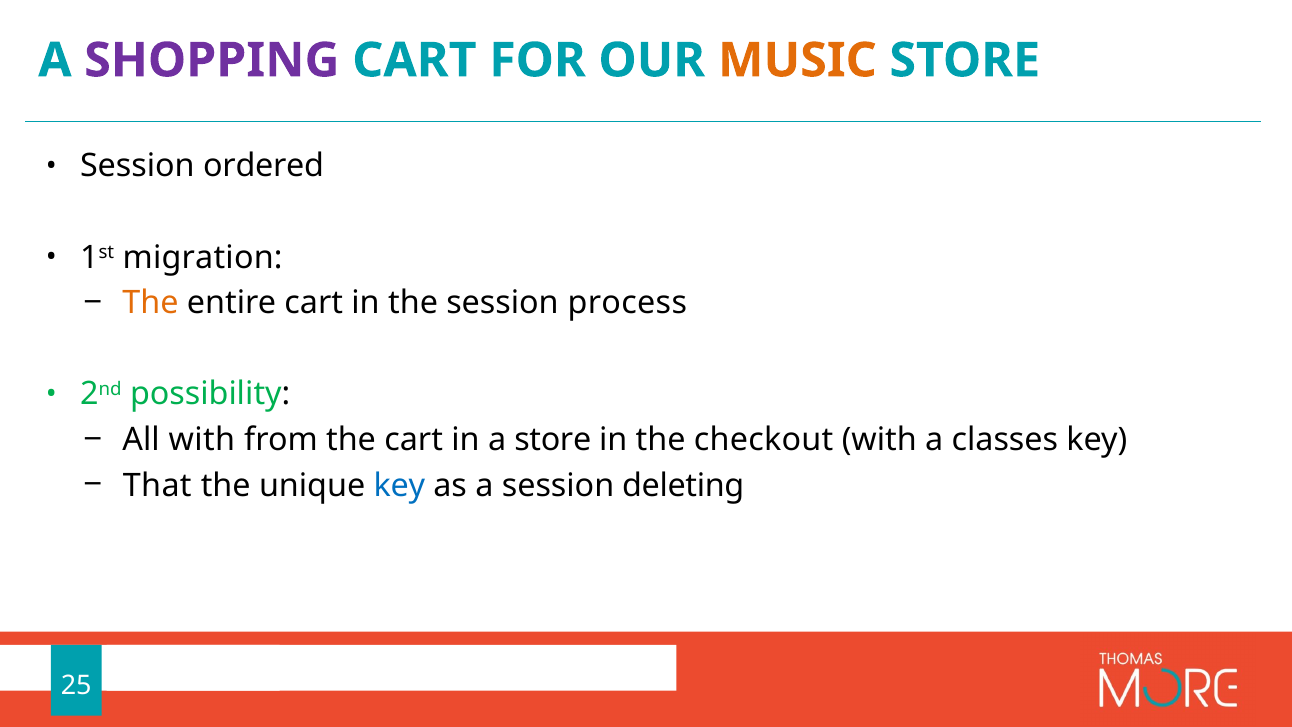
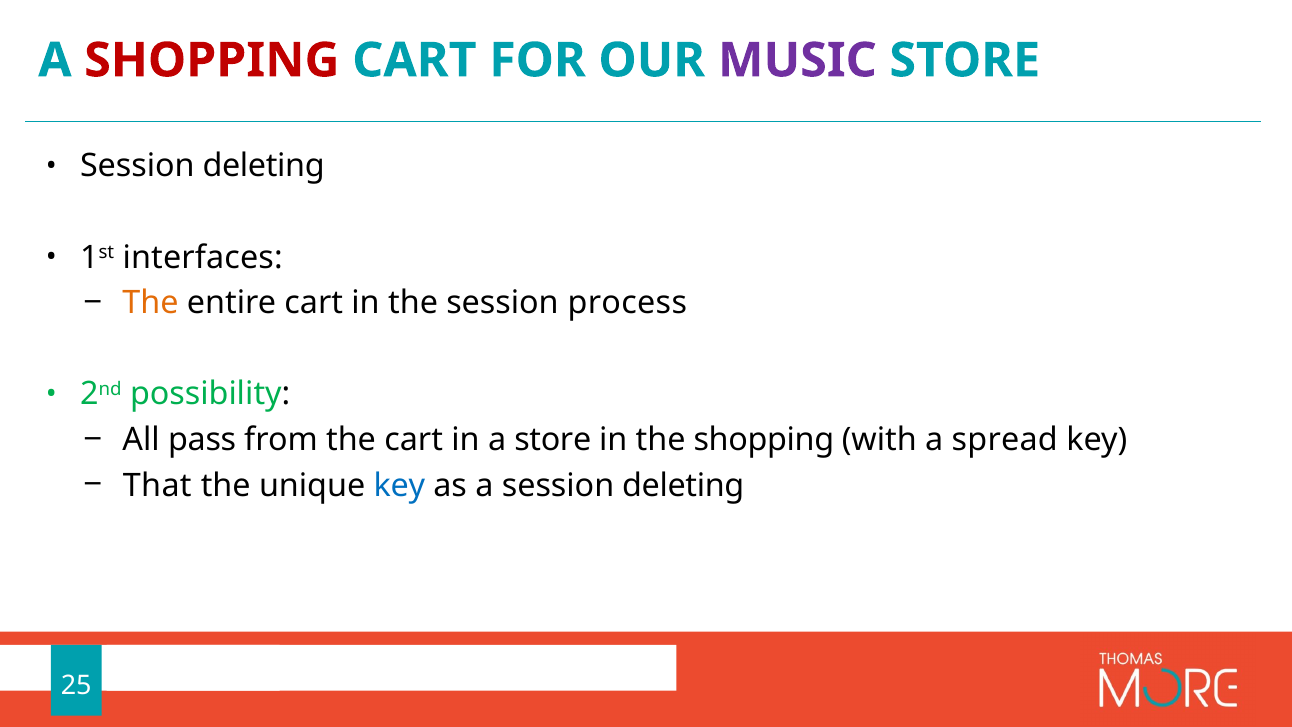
SHOPPING colour: purple -> red (212, 60)
MUSIC colour: orange -> purple (797, 60)
ordered: ordered -> deleting (264, 166)
migration: migration -> interfaces (203, 257)
All with: with -> pass (202, 440)
the checkout: checkout -> shopping (764, 440)
classes: classes -> spread (1005, 440)
